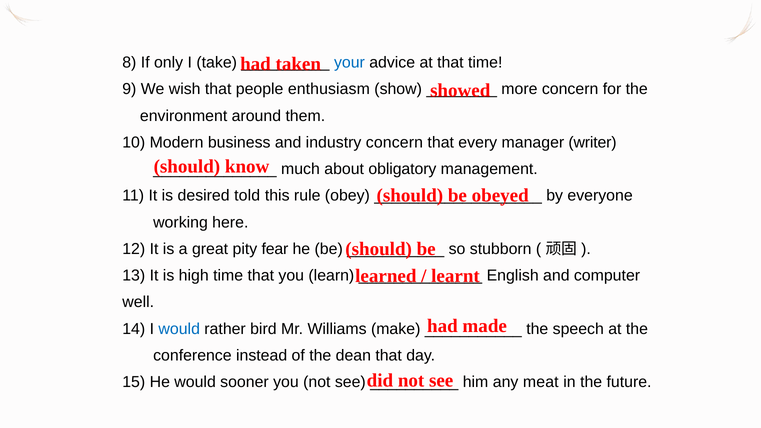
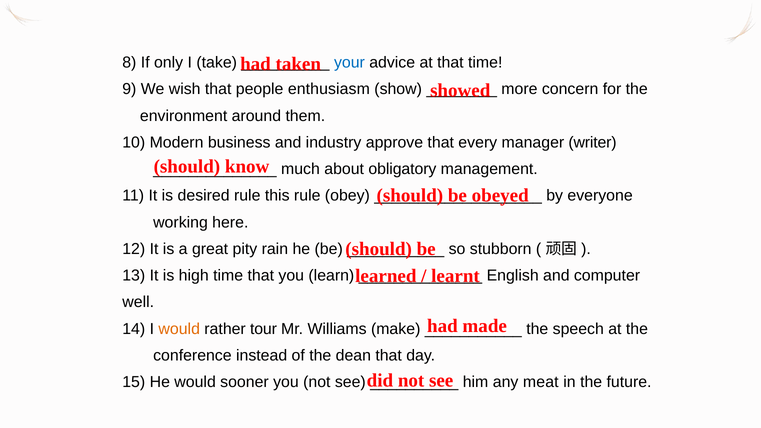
industry concern: concern -> approve (394, 142)
desired told: told -> rule (247, 196)
fear: fear -> rain (275, 249)
would colour: blue -> orange (179, 329)
bird: bird -> tour (263, 329)
